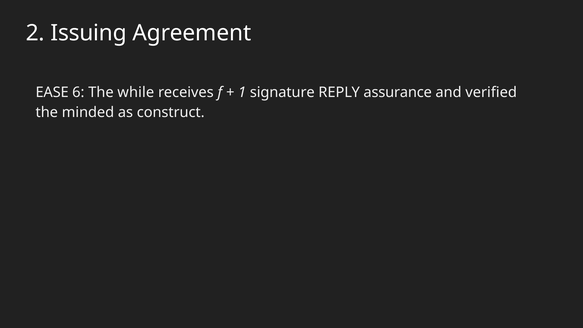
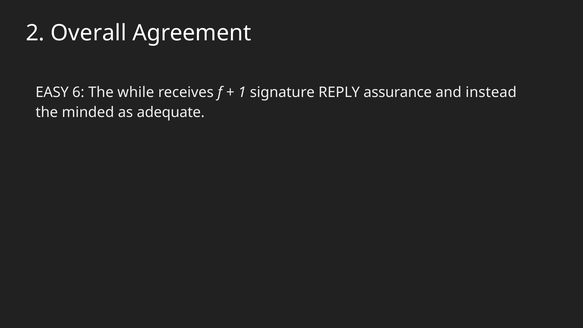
Issuing: Issuing -> Overall (89, 33)
EASE: EASE -> EASY (52, 92)
verified: verified -> instead (491, 92)
construct: construct -> adequate (171, 112)
